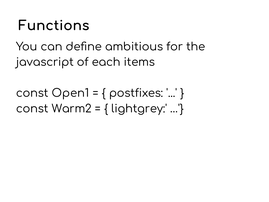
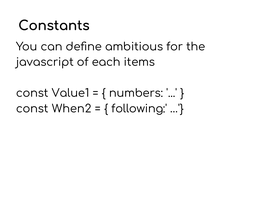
Functions: Functions -> Constants (54, 26)
Open1: Open1 -> Value1 (70, 93)
postfixes: postfixes -> numbers (136, 93)
Warm2: Warm2 -> When2 (72, 109)
lightgrey: lightgrey -> following (139, 109)
